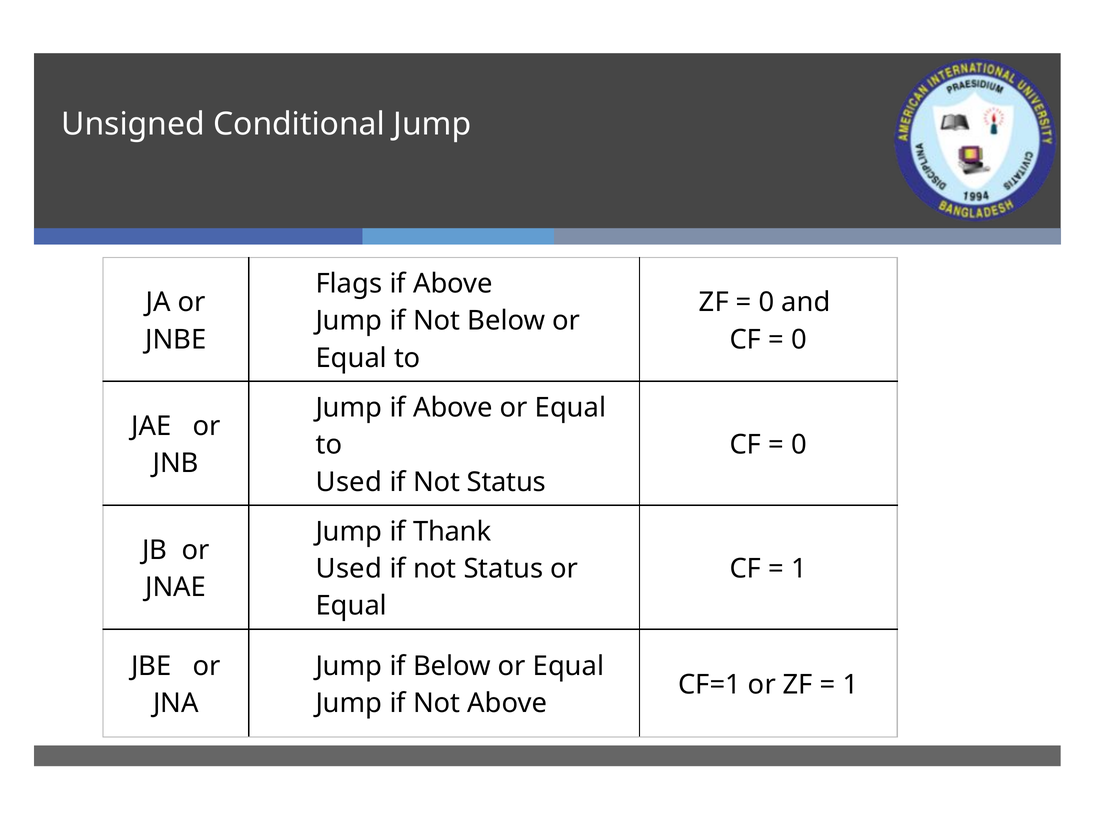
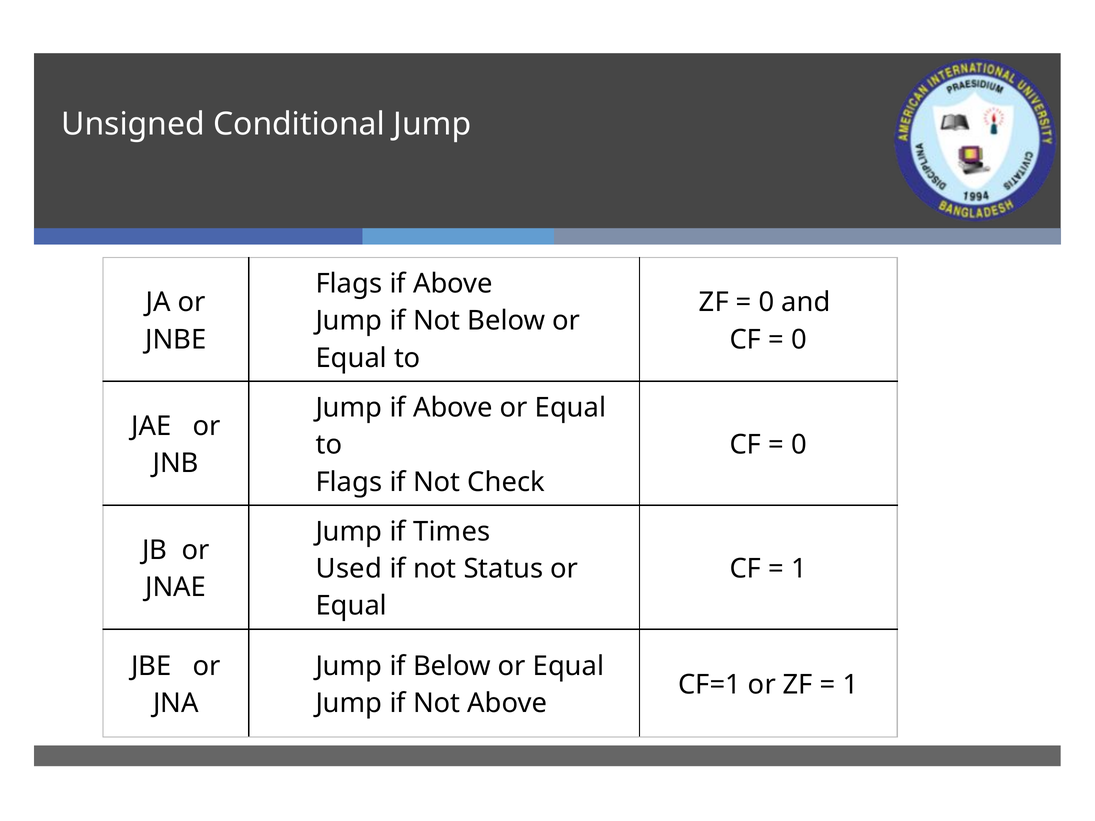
Used: Used -> Flags (349, 482)
Status: Status -> Check (506, 482)
Thank: Thank -> Times (452, 532)
